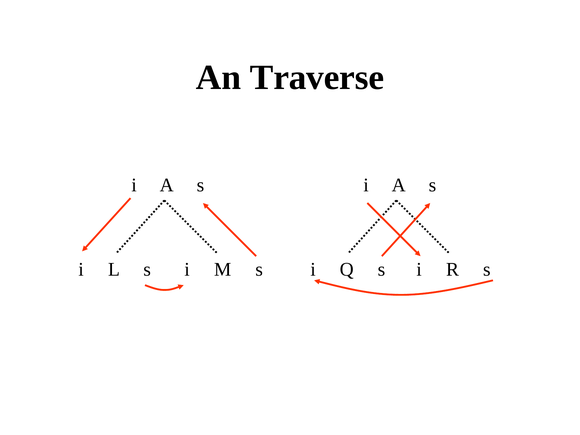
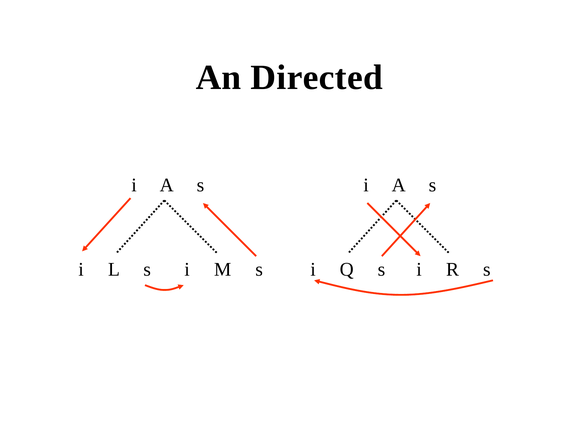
Traverse: Traverse -> Directed (317, 77)
